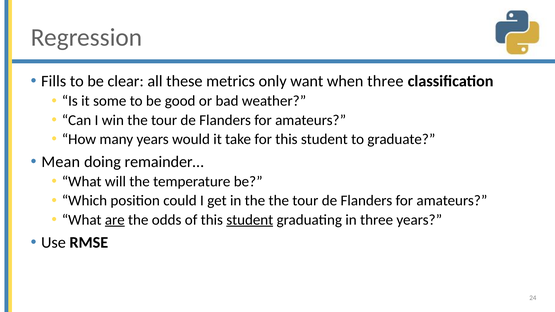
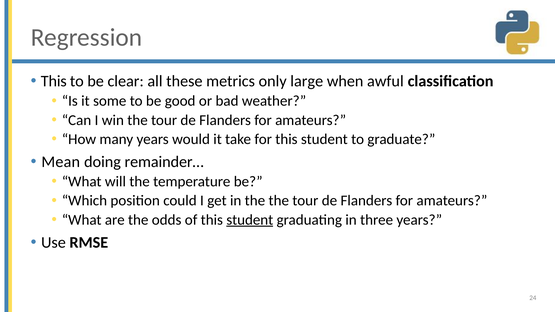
Fills: Fills -> This (54, 81)
want: want -> large (307, 81)
when three: three -> awful (385, 81)
are underline: present -> none (115, 220)
